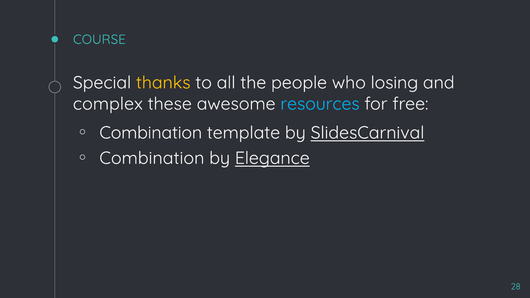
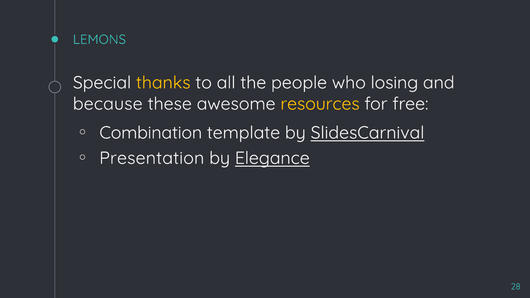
COURSE: COURSE -> LEMONS (99, 40)
complex: complex -> because (108, 104)
resources colour: light blue -> yellow (320, 104)
Combination: Combination -> Presentation (152, 158)
